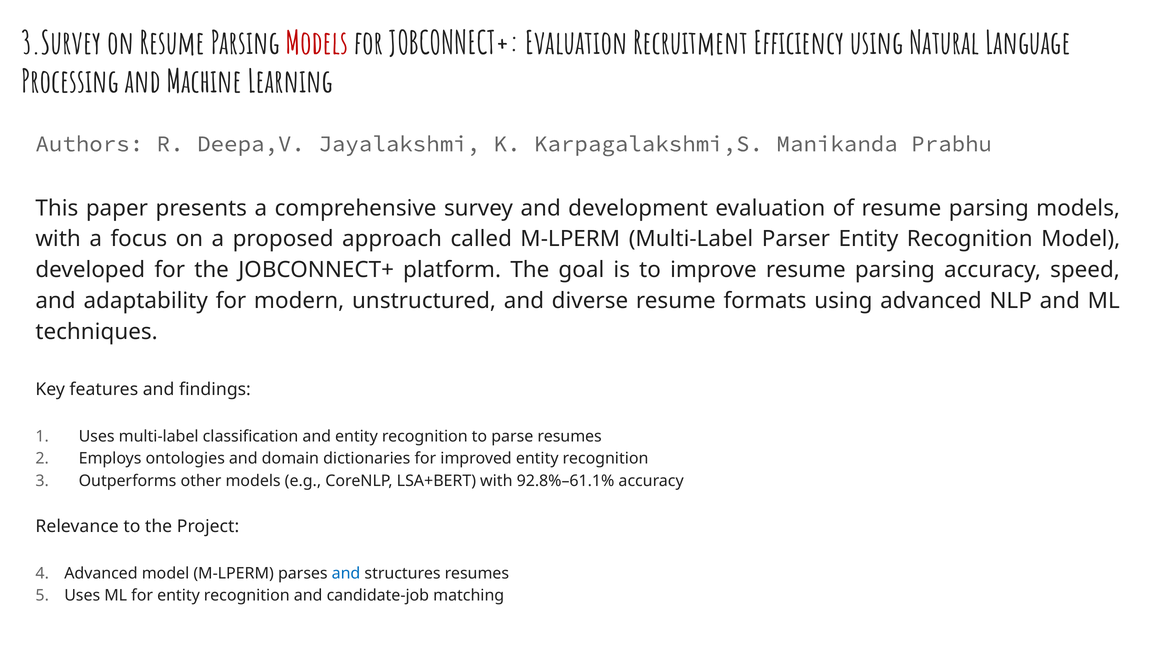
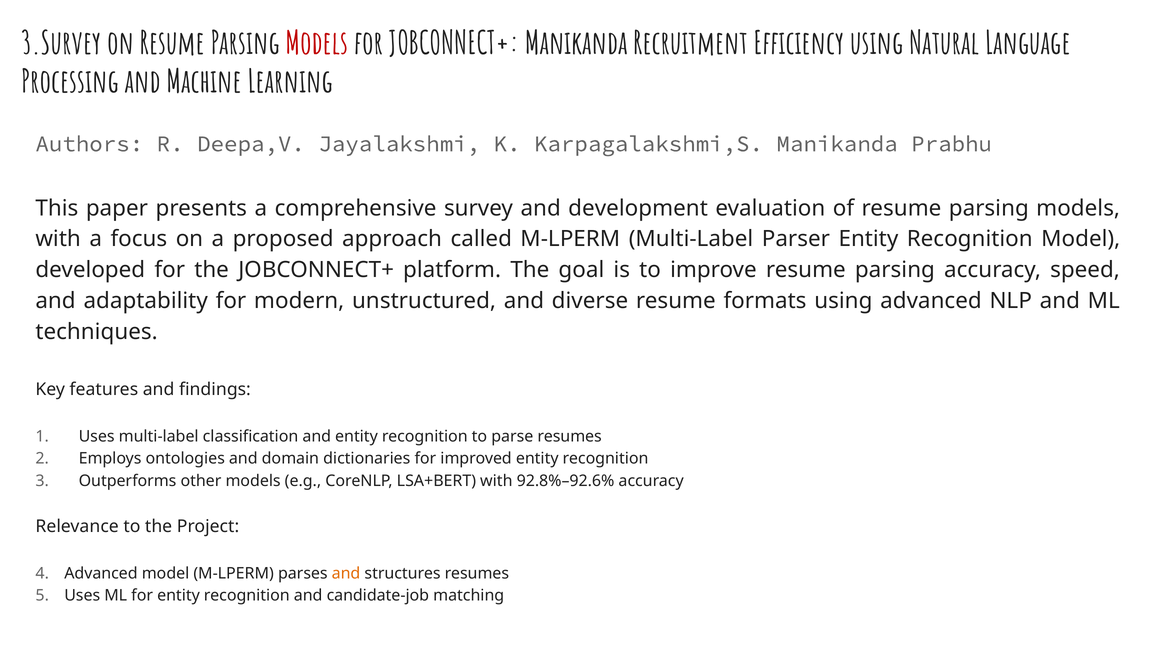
JOBCONNECT+ Evaluation: Evaluation -> Manikanda (576, 44)
92.8%–61.1%: 92.8%–61.1% -> 92.8%–92.6% (566, 481)
and colour: blue -> orange (346, 574)
